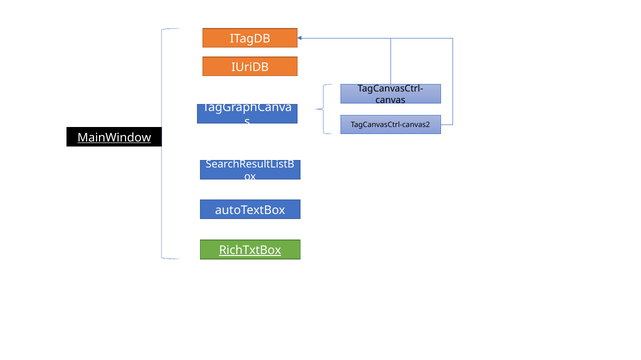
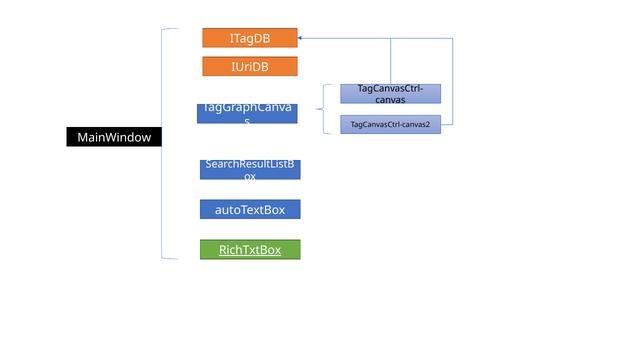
MainWindow underline: present -> none (114, 138)
